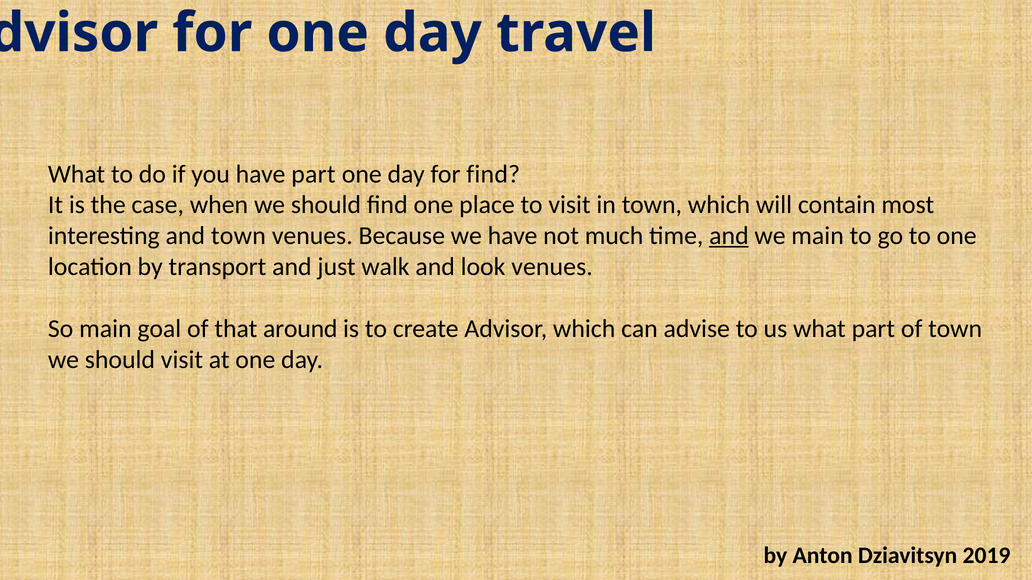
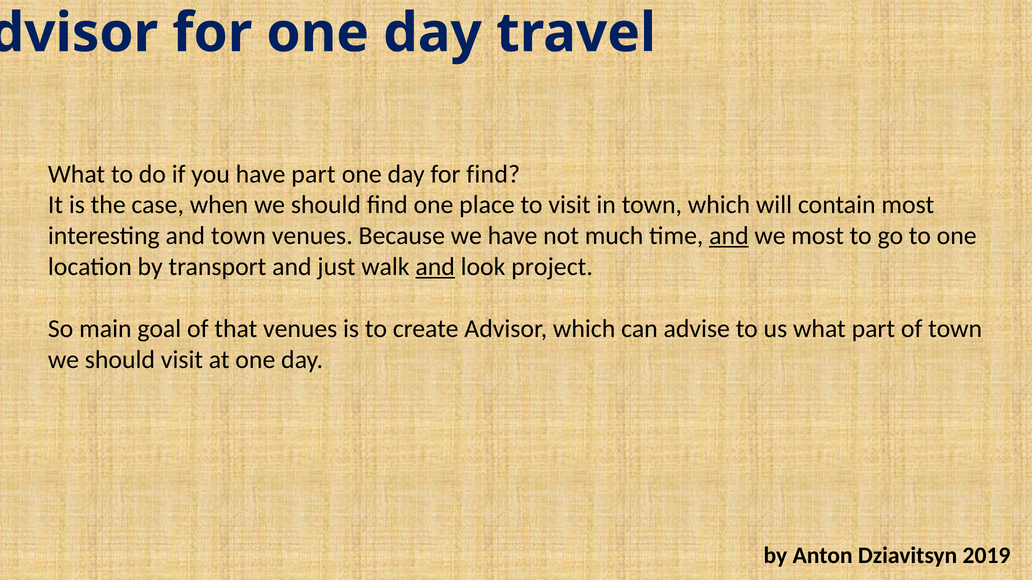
we main: main -> most (818, 236)
and underline: none -> present (435, 267)
look venues: venues -> project (552, 267)
that around: around -> venues (300, 329)
